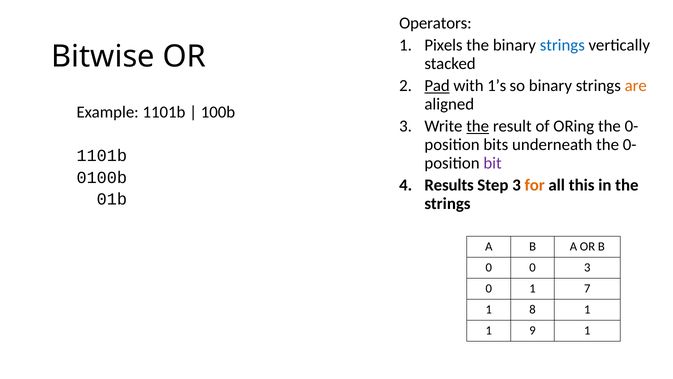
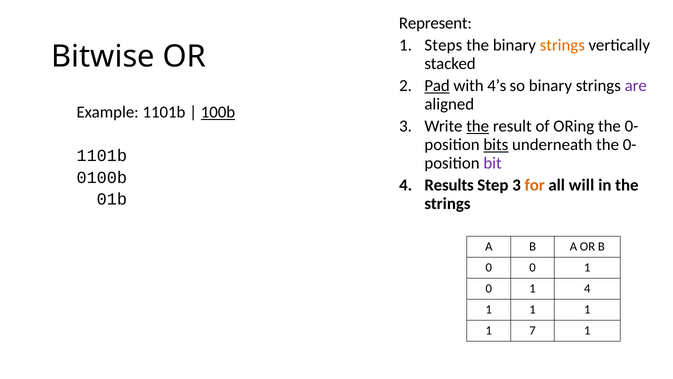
Operators: Operators -> Represent (435, 23)
Pixels: Pixels -> Steps (443, 45)
strings colour: blue -> orange (562, 45)
1’s: 1’s -> 4’s (497, 85)
are colour: orange -> purple (636, 85)
100b underline: none -> present (218, 112)
bits underline: none -> present (496, 144)
this: this -> will (582, 185)
0 0 3: 3 -> 1 (587, 267)
1 7: 7 -> 4 (587, 288)
8: 8 -> 1 (533, 309)
9: 9 -> 7 (533, 330)
